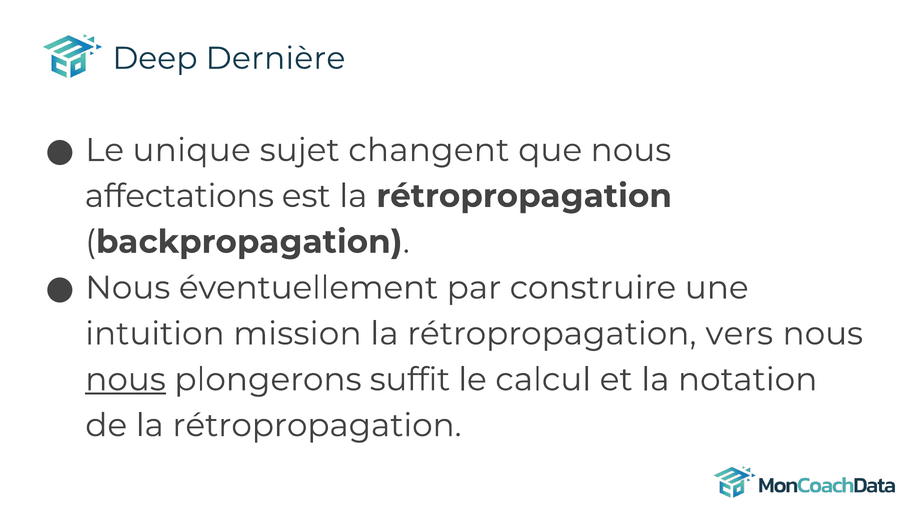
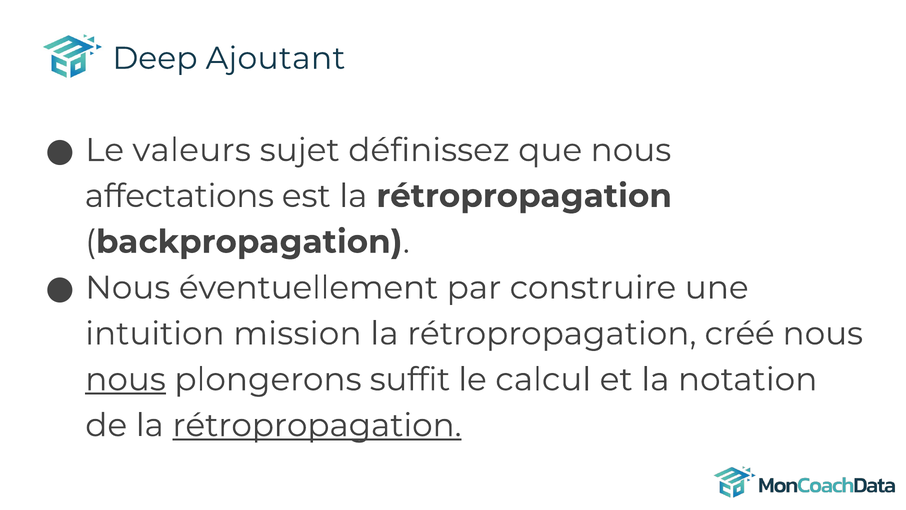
Dernière: Dernière -> Ajoutant (275, 58)
unique: unique -> valeurs (192, 150)
changent: changent -> définissez (429, 150)
vers: vers -> créé (740, 333)
rétropropagation underline: none -> present (317, 425)
